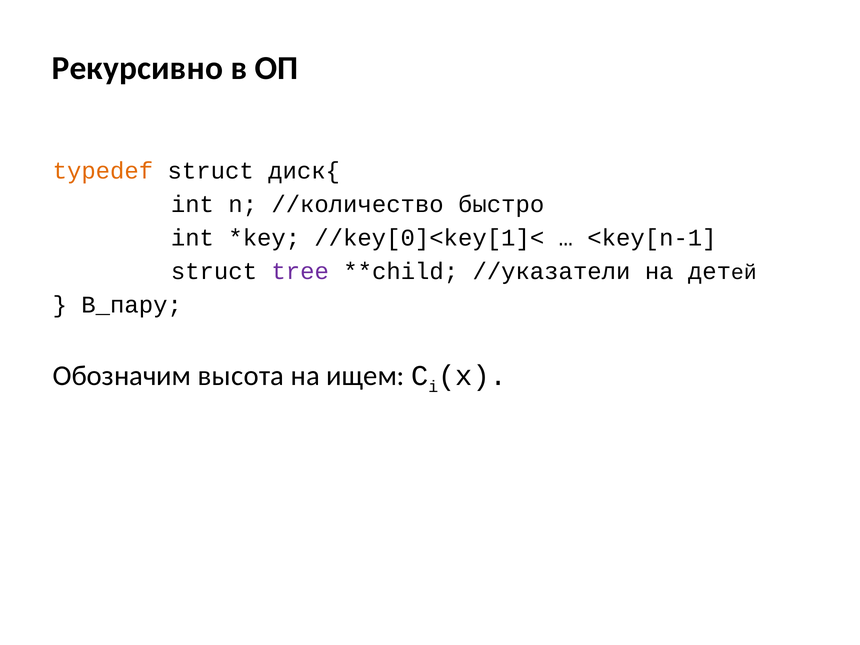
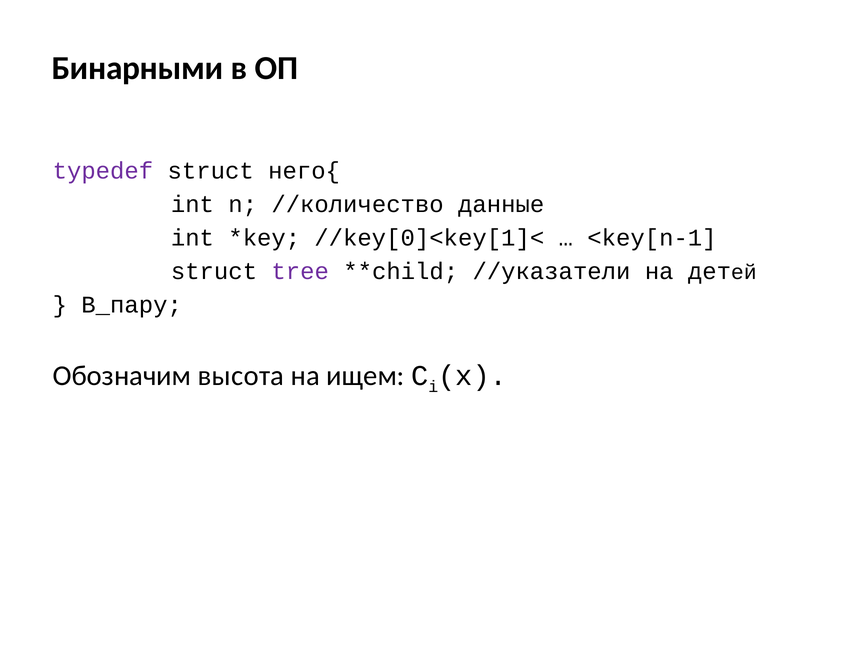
Рекурсивно: Рекурсивно -> Бинарными (138, 68)
typedef colour: orange -> purple (103, 171)
диск{: диск{ -> него{ (304, 171)
быстро: быстро -> данные (501, 204)
